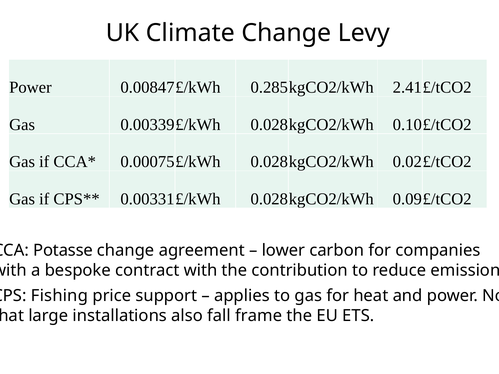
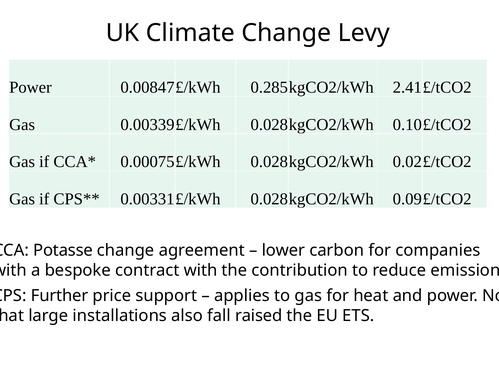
Fishing: Fishing -> Further (60, 296)
frame: frame -> raised (259, 316)
